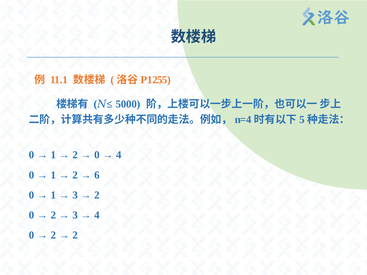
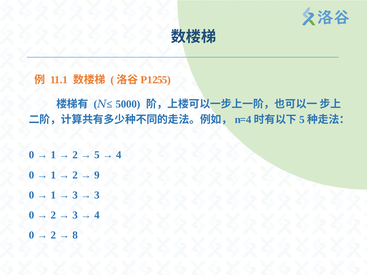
0: 0 -> 5 (97, 155)
6: 6 -> 9 (97, 175)
2: 2 -> 3 (97, 195)
2: 2 -> 8 (75, 235)
